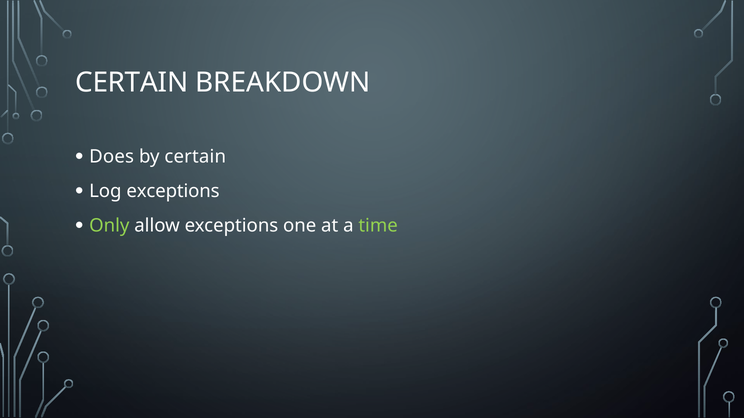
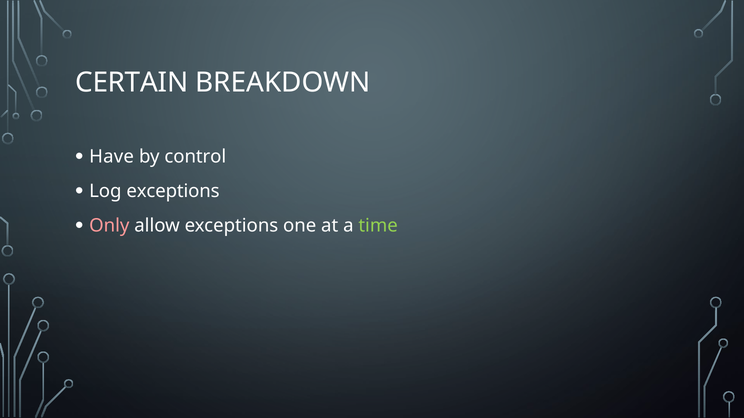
Does: Does -> Have (112, 157)
by certain: certain -> control (195, 157)
Only colour: light green -> pink (109, 226)
